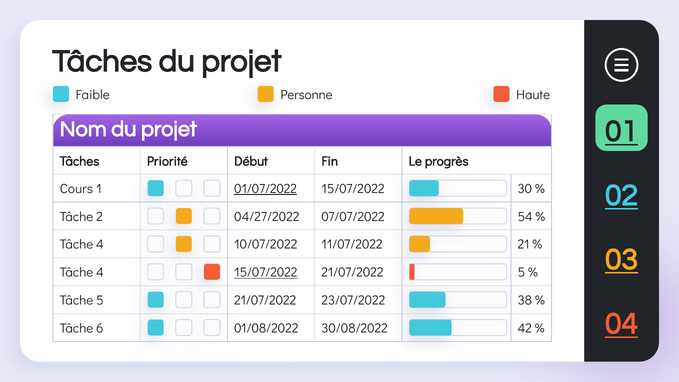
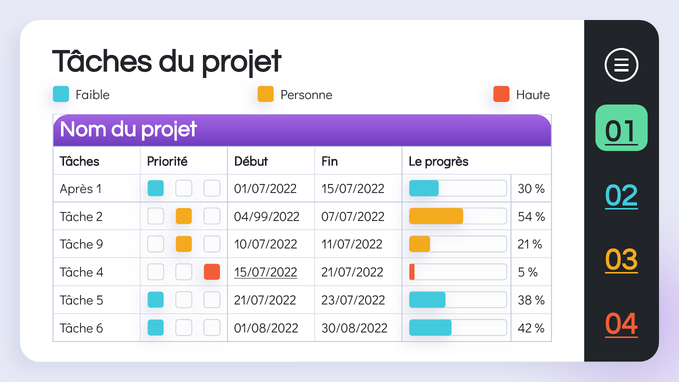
Cours: Cours -> Après (76, 189)
01/07/2022 underline: present -> none (266, 189)
04/27/2022: 04/27/2022 -> 04/99/2022 (267, 217)
4: 4 -> 9 (100, 245)
